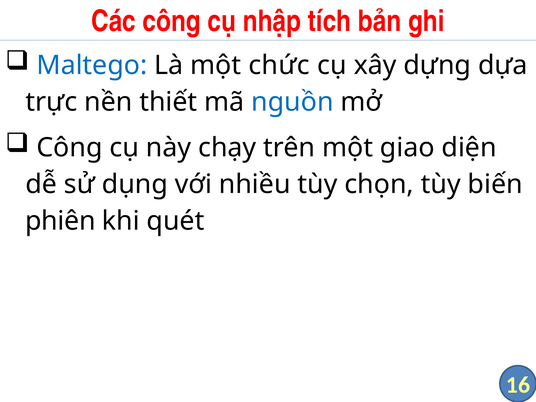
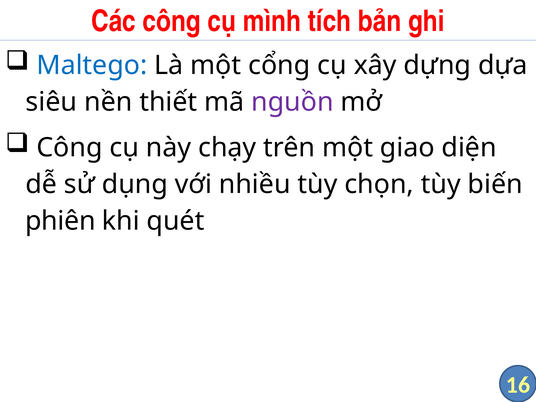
nhập: nhập -> mình (272, 21)
chức: chức -> cổng (279, 65)
trực: trực -> siêu (51, 102)
nguồn colour: blue -> purple (292, 102)
